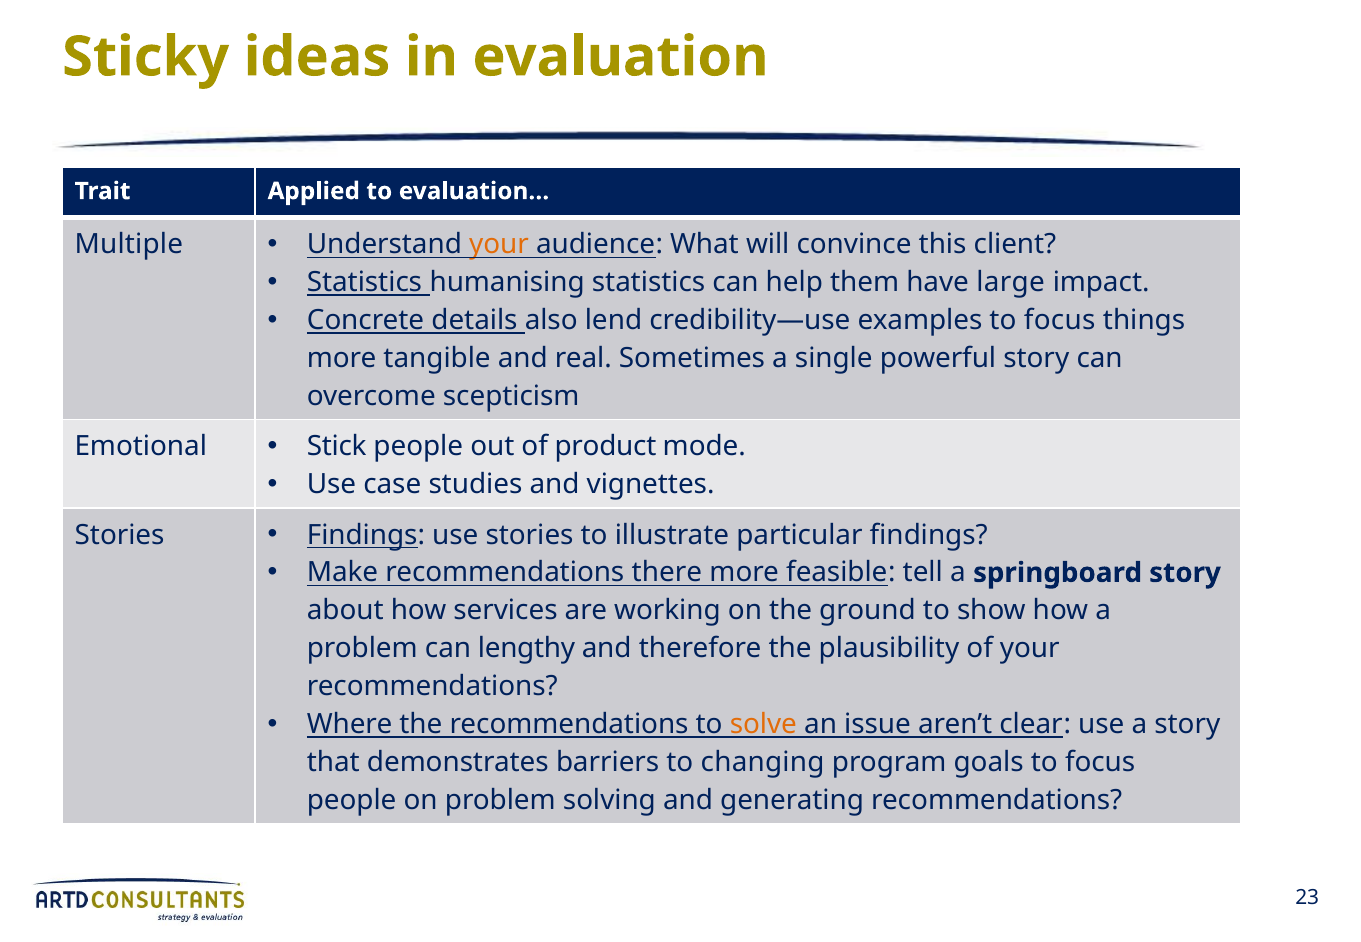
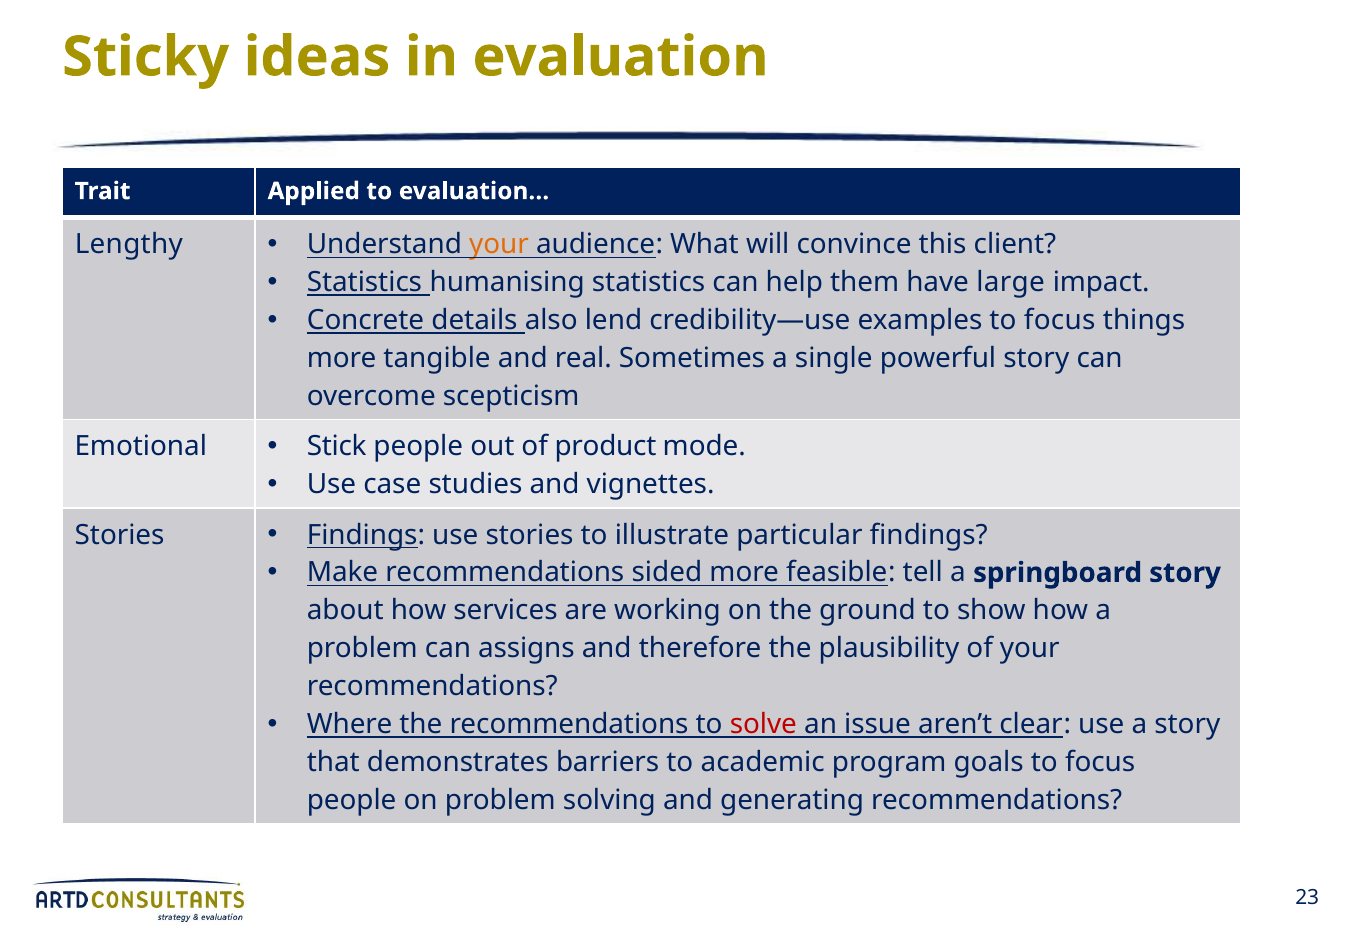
Multiple: Multiple -> Lengthy (129, 245)
there: there -> sided (667, 573)
lengthy: lengthy -> assigns (526, 649)
solve colour: orange -> red (763, 724)
changing: changing -> academic (763, 762)
